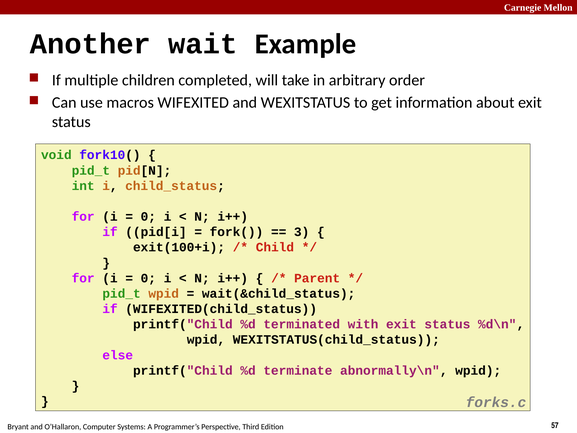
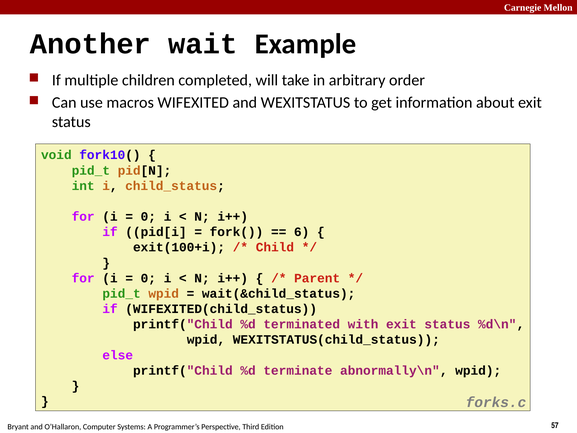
3: 3 -> 6 (302, 232)
